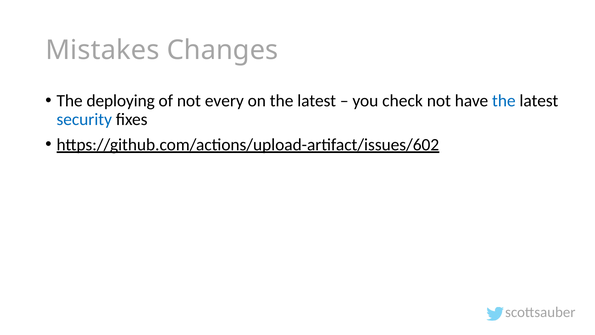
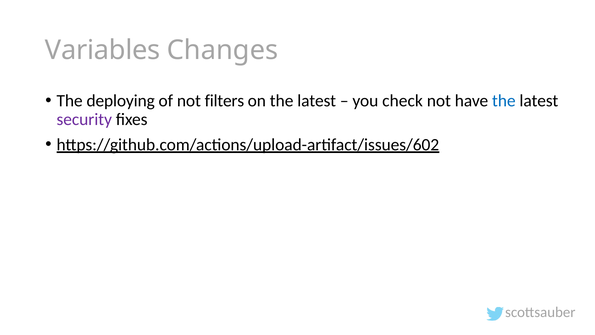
Mistakes: Mistakes -> Variables (103, 50)
every: every -> filters (224, 101)
security colour: blue -> purple (84, 119)
